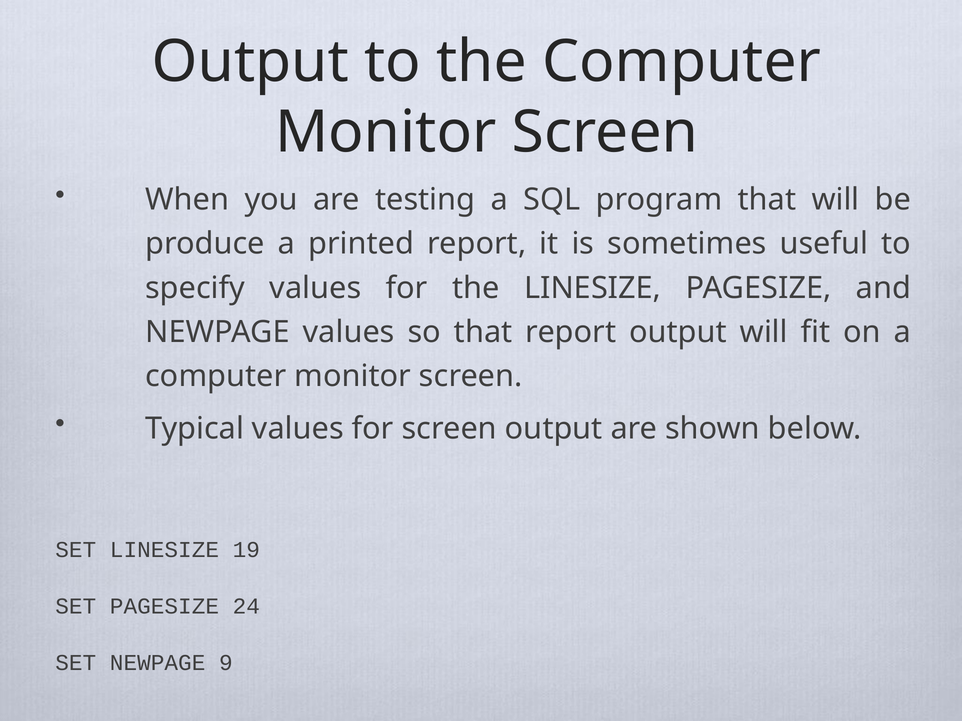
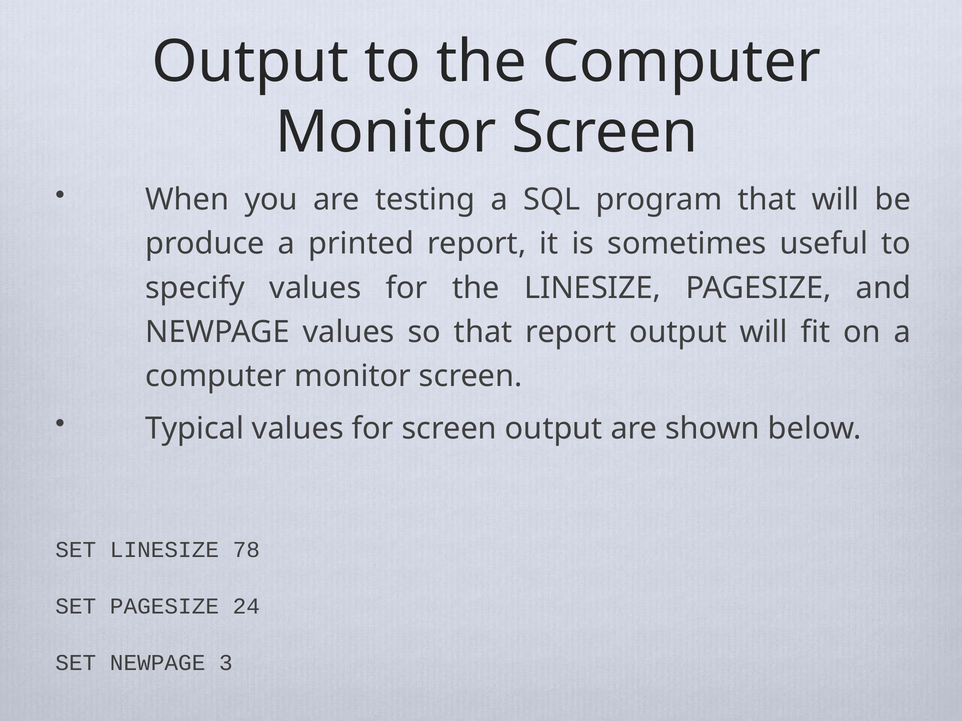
19: 19 -> 78 (246, 550)
9: 9 -> 3 (226, 663)
